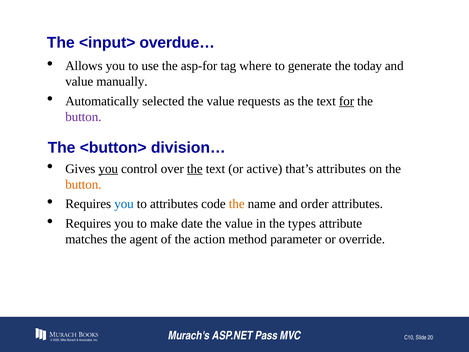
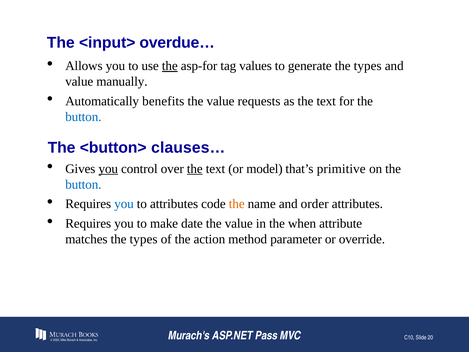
the underline: none -> present (170, 66)
where: where -> values (256, 66)
generate the today: today -> types (368, 66)
selected: selected -> benefits (163, 101)
for underline: present -> none (347, 101)
button colour: purple -> blue (83, 117)
division…: division… -> clauses… (188, 148)
active: active -> model (265, 169)
that’s attributes: attributes -> primitive (341, 169)
button colour: orange -> blue (83, 184)
types: types -> when (302, 223)
matches the agent: agent -> types (144, 239)
